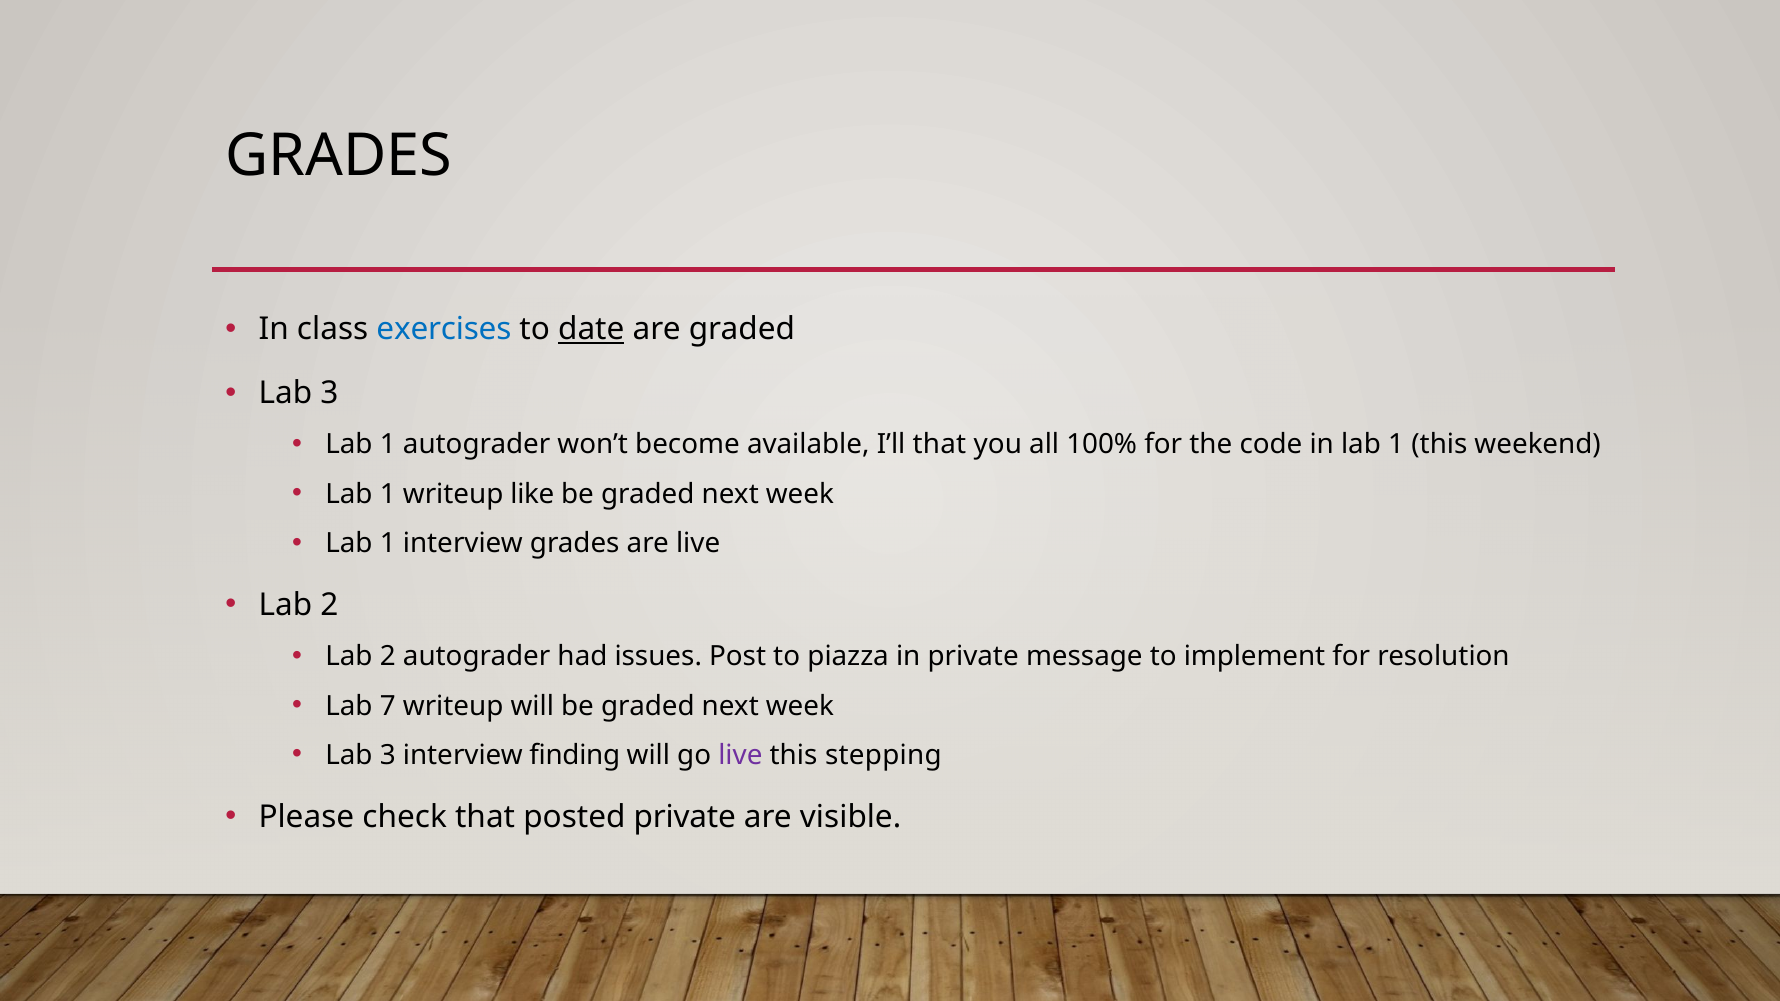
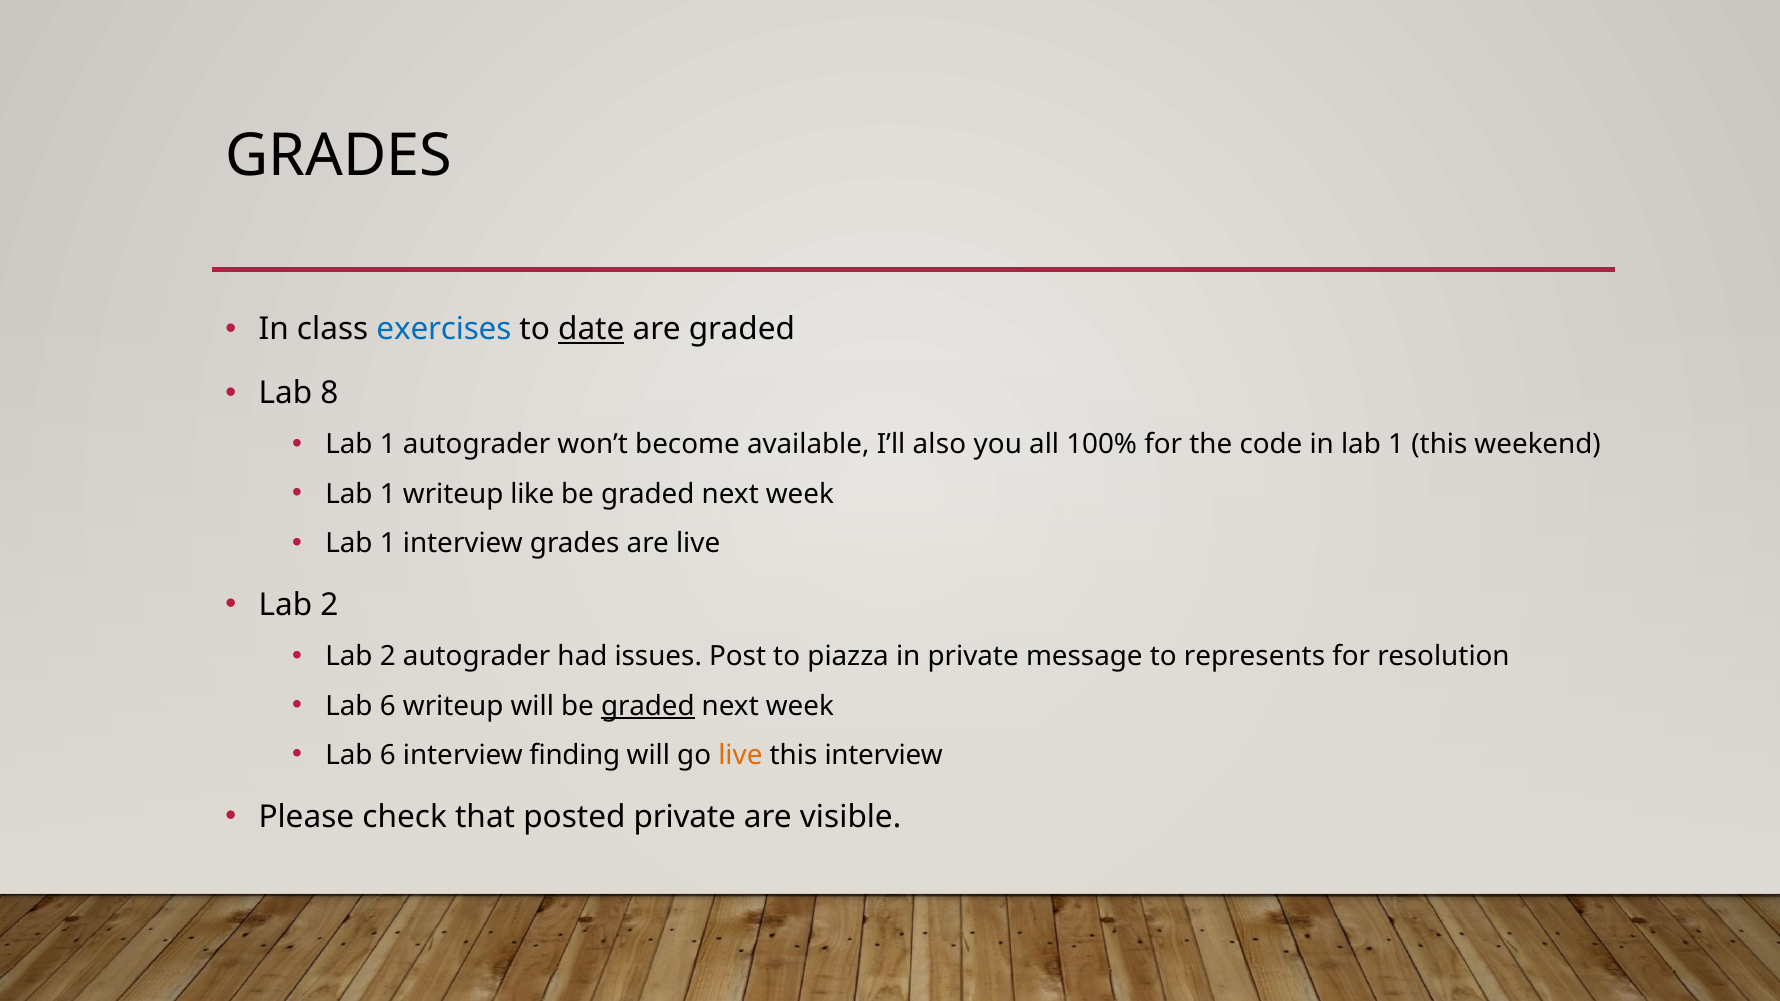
3: 3 -> 8 (330, 394)
I’ll that: that -> also (939, 445)
implement: implement -> represents (1254, 657)
7: 7 -> 6 (388, 706)
graded underline: none -> present (648, 706)
3: 3 -> 6 (388, 755)
live colour: purple -> orange (740, 755)
this stepping: stepping -> interview (884, 755)
